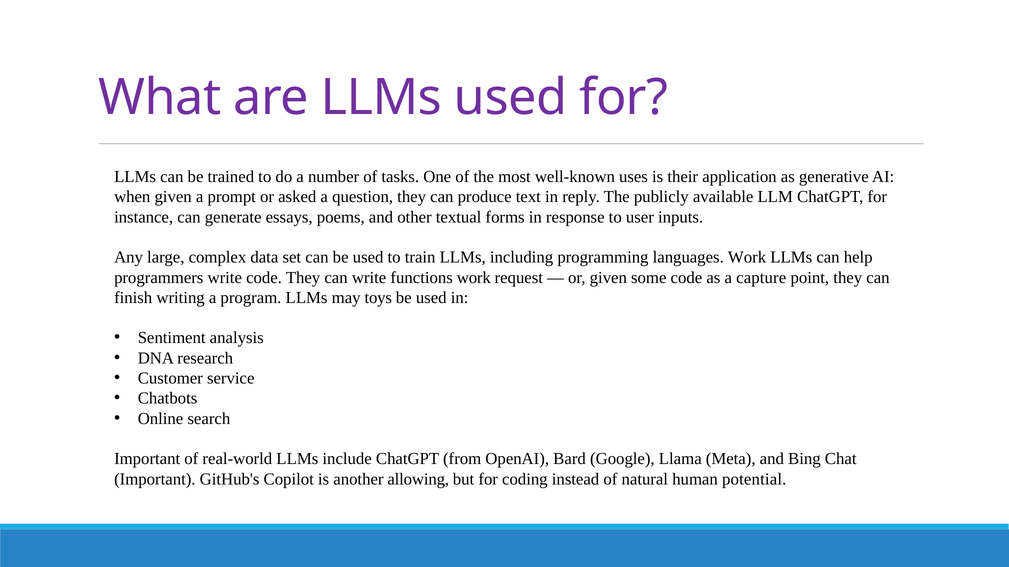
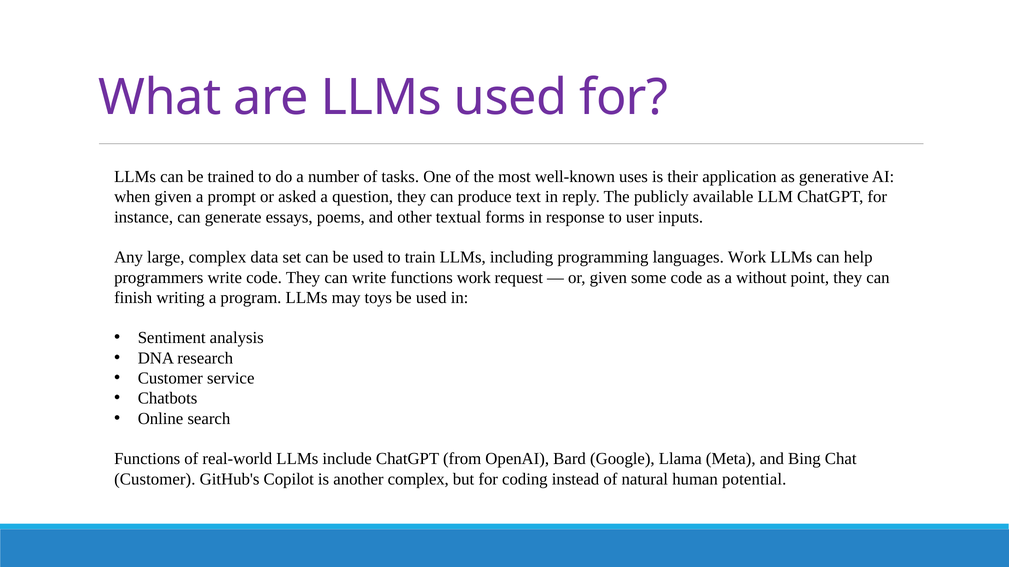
capture: capture -> without (761, 278)
Important: Important -> Functions (147, 459)
Important: Important -> Customer (155, 479)
another allowing: allowing -> complex (418, 479)
